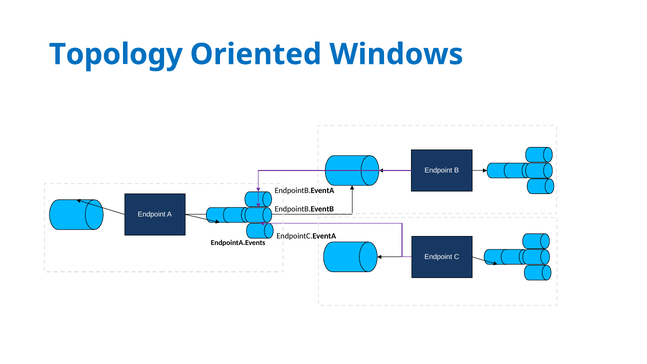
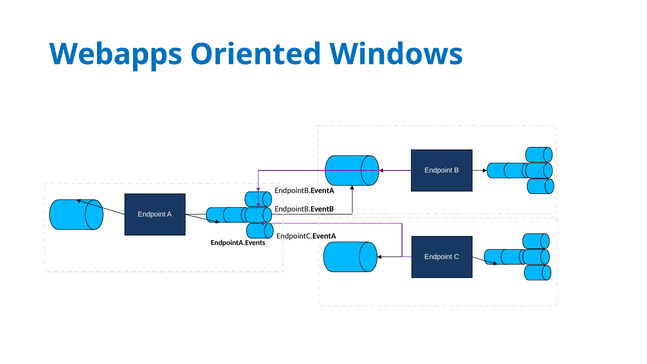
Topology: Topology -> Webapps (116, 54)
